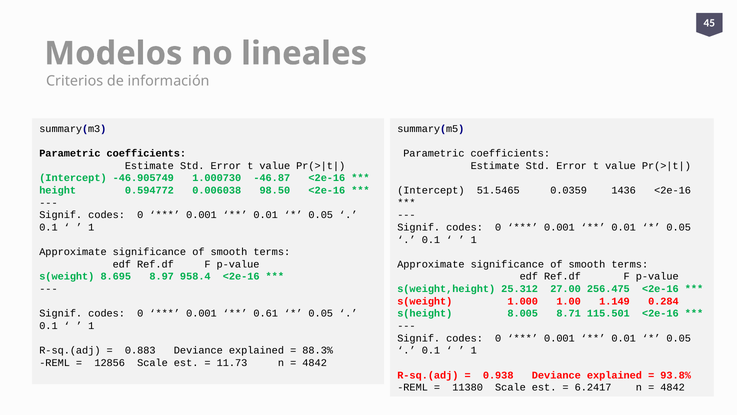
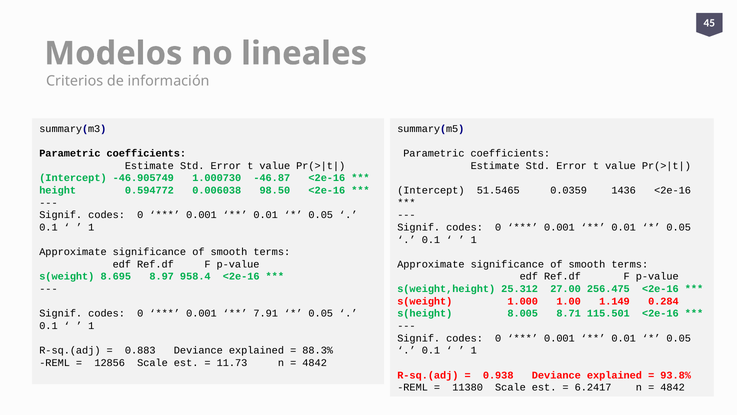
0.61: 0.61 -> 7.91 (266, 313)
